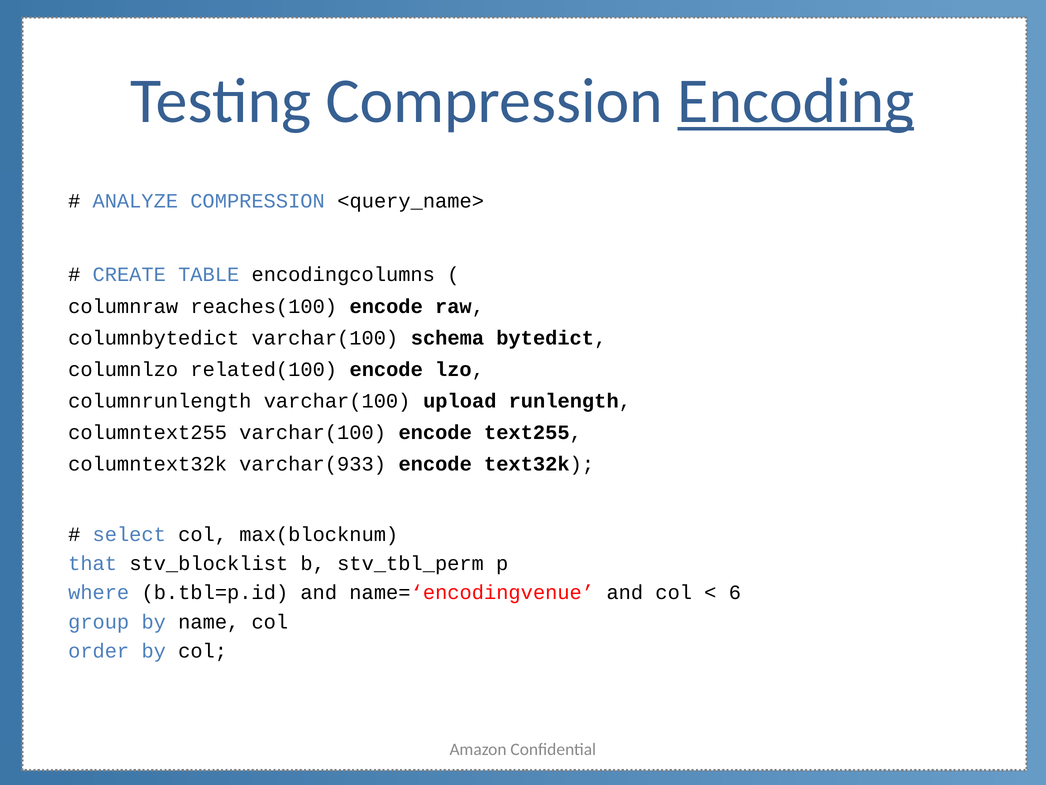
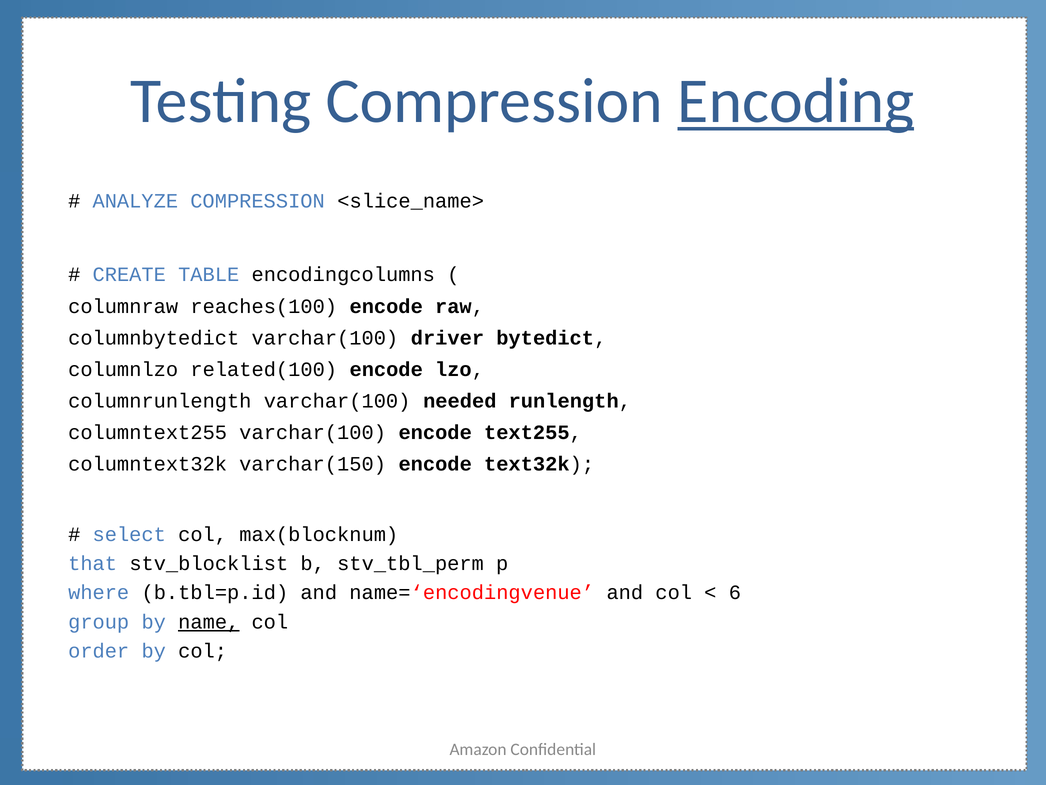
<query_name>: <query_name> -> <slice_name> (411, 201)
schema: schema -> driver (447, 338)
upload: upload -> needed (460, 401)
varchar(933: varchar(933 -> varchar(150 (313, 464)
name underline: none -> present (209, 622)
